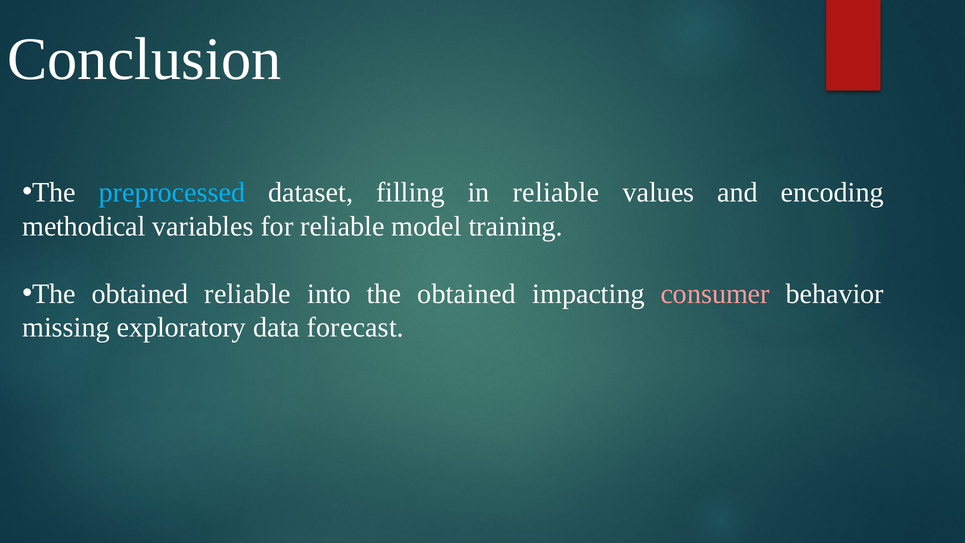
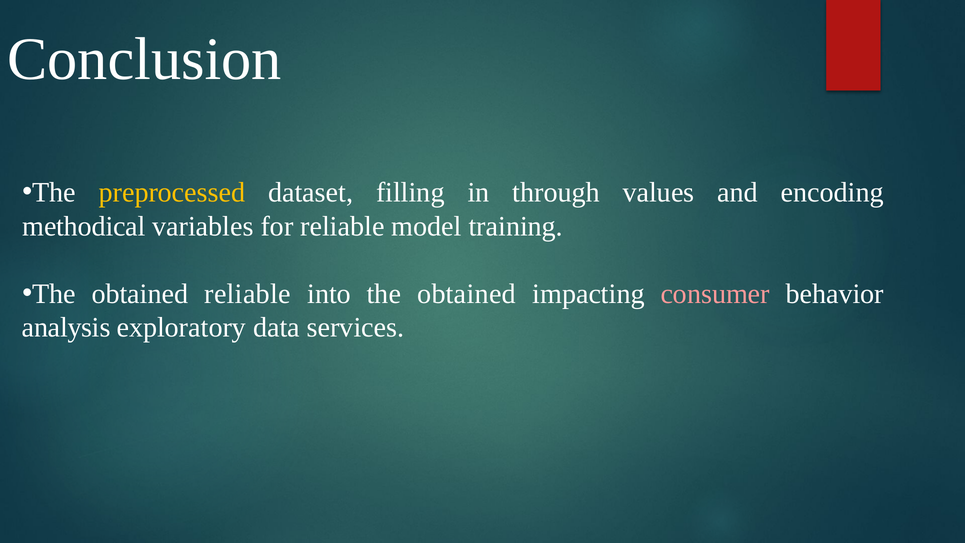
preprocessed colour: light blue -> yellow (172, 192)
in reliable: reliable -> through (556, 192)
missing: missing -> analysis (66, 328)
forecast: forecast -> services (355, 328)
